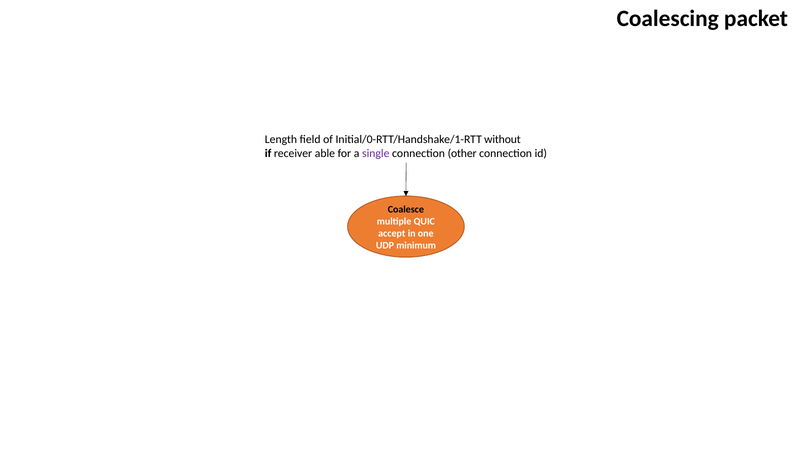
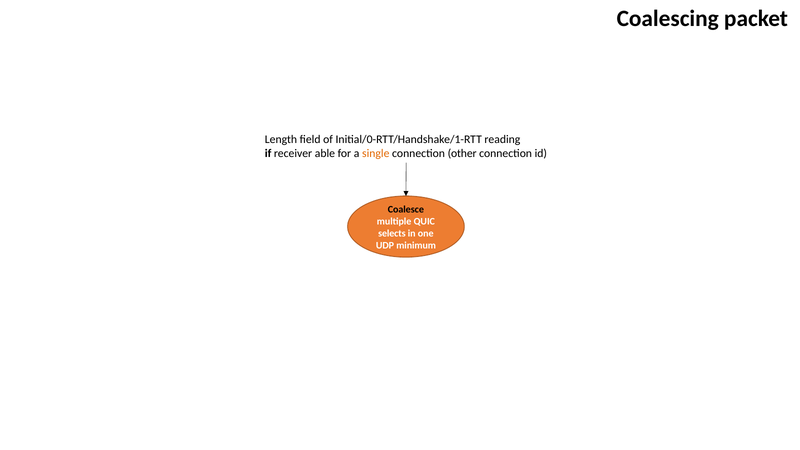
without: without -> reading (502, 139)
single colour: purple -> orange (376, 153)
accept: accept -> selects (392, 233)
